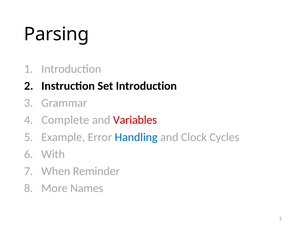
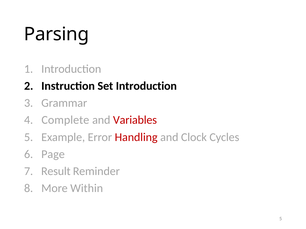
Handling colour: blue -> red (136, 137)
With: With -> Page (53, 155)
When: When -> Result (56, 172)
Names: Names -> Within (87, 189)
